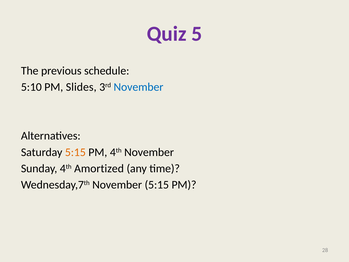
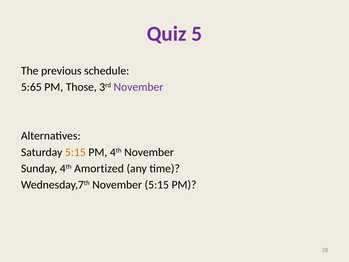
5:10: 5:10 -> 5:65 (31, 87)
Slides: Slides -> Those (81, 87)
November colour: blue -> purple (138, 87)
